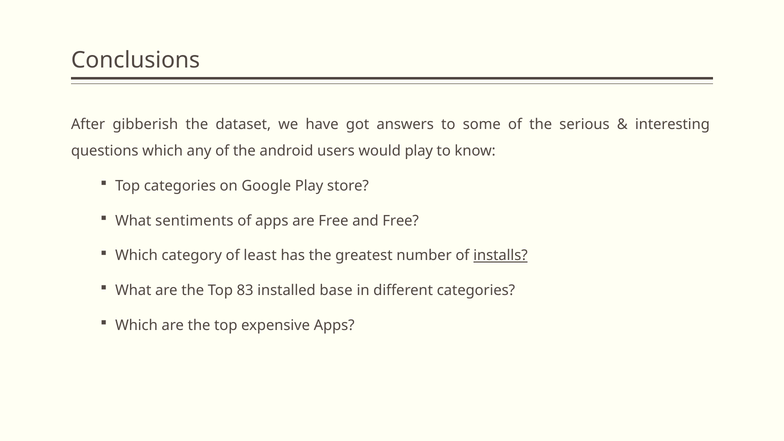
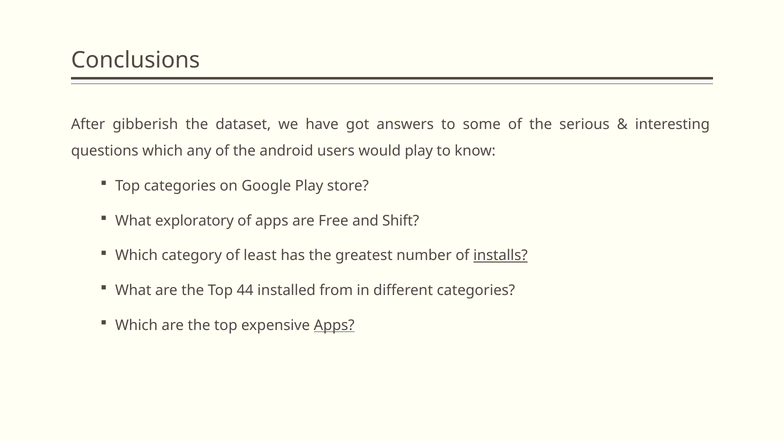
sentiments: sentiments -> exploratory (194, 221)
and Free: Free -> Shift (401, 221)
83: 83 -> 44 (245, 291)
base: base -> from (336, 291)
Apps underline: none -> present (334, 325)
